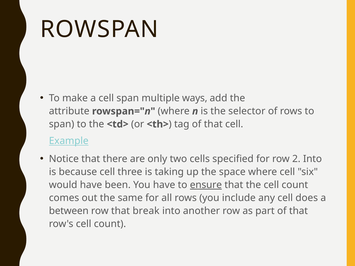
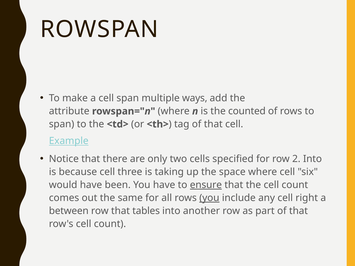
selector: selector -> counted (247, 111)
you underline: none -> present (209, 198)
does: does -> right (307, 198)
break: break -> tables (146, 211)
